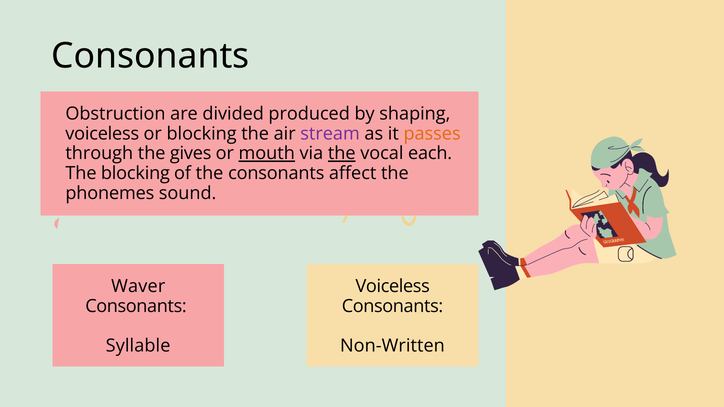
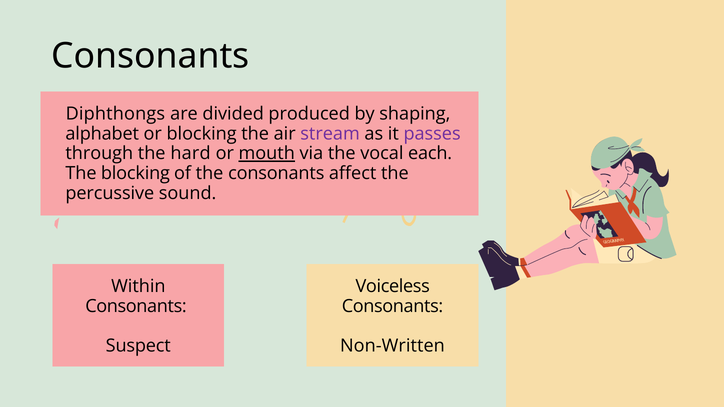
Obstruction: Obstruction -> Diphthongs (115, 114)
voiceless: voiceless -> alphabet (102, 134)
passes colour: orange -> purple (432, 134)
gives: gives -> hard (191, 154)
the underline: present -> none (342, 154)
phonemes: phonemes -> percussive (110, 193)
Waver: Waver -> Within (138, 286)
Syllable: Syllable -> Suspect (138, 346)
